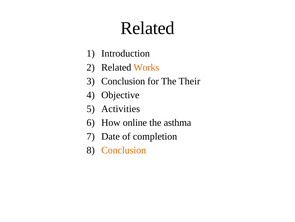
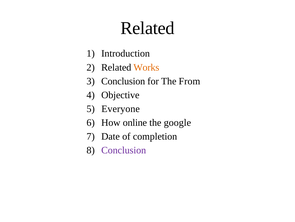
Their: Their -> From (189, 81)
Activities: Activities -> Everyone (121, 108)
asthma: asthma -> google (177, 122)
Conclusion colour: orange -> purple (124, 150)
